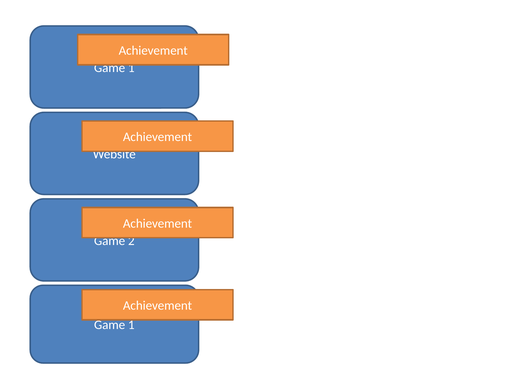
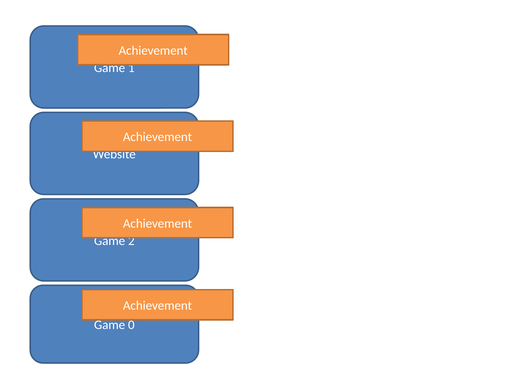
1: 1 -> 0 (131, 325)
